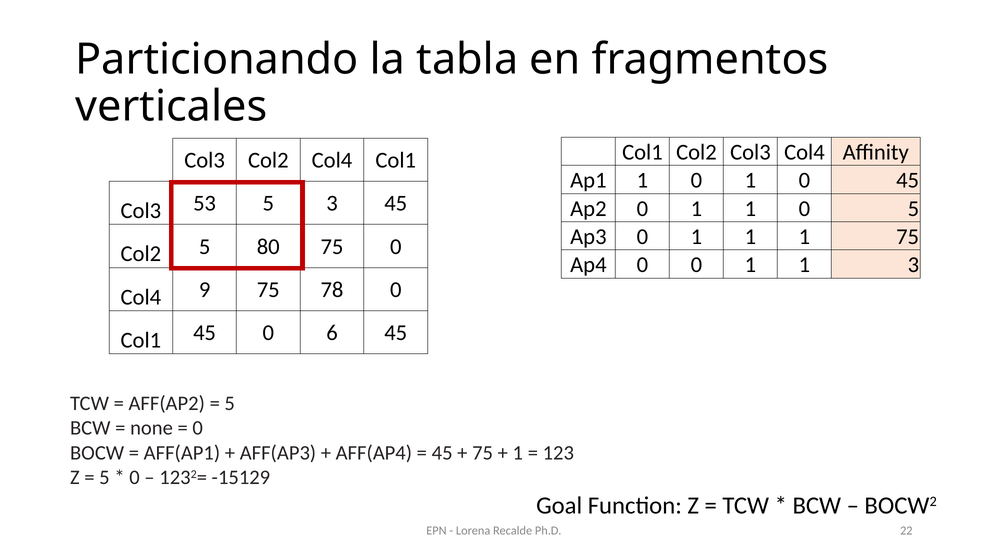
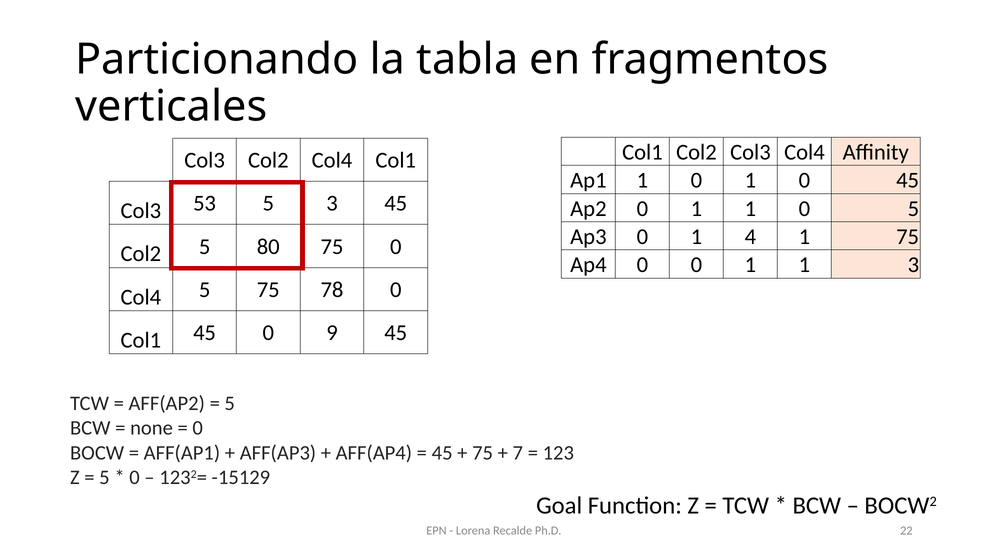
Ap3 0 1 1: 1 -> 4 (750, 237)
Col4 9: 9 -> 5 (205, 290)
6: 6 -> 9 (332, 333)
1: 1 -> 7 (518, 453)
